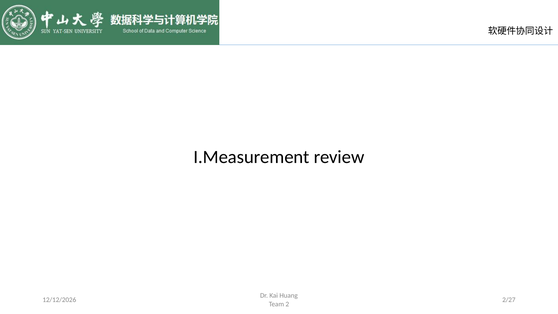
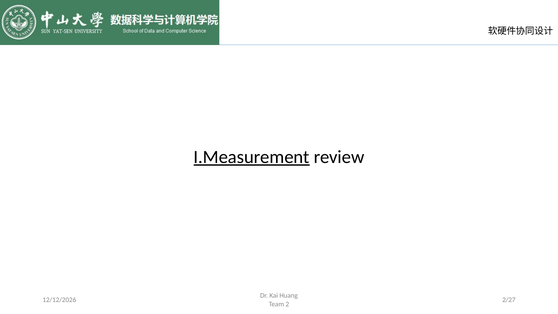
I.Measurement underline: none -> present (252, 157)
